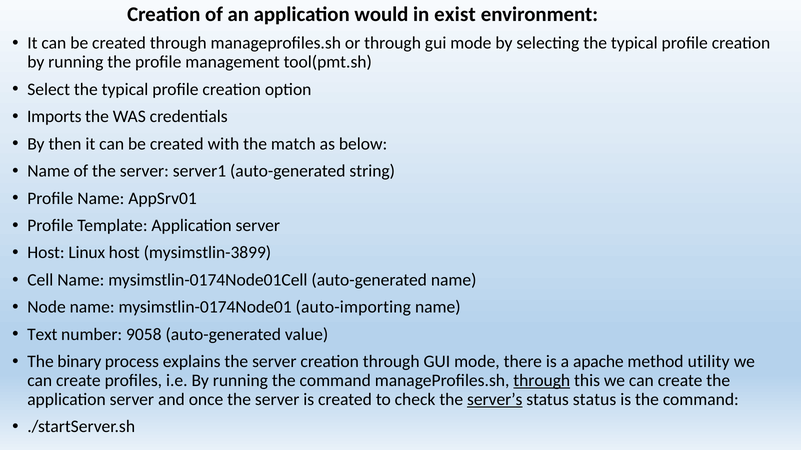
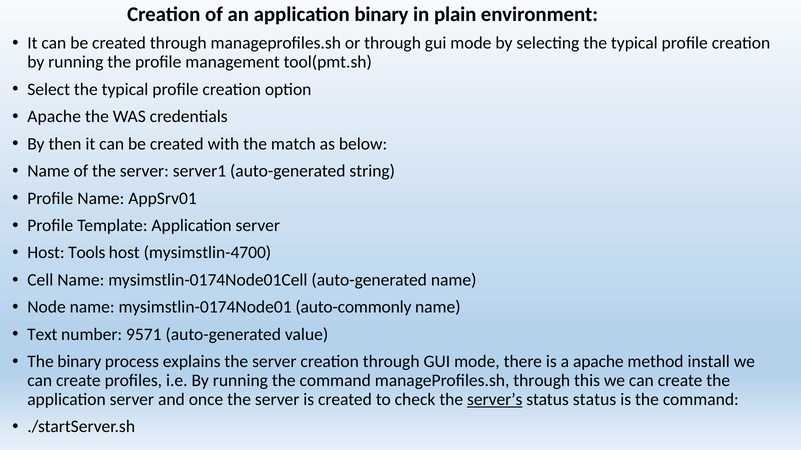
application would: would -> binary (381, 14)
exist: exist -> plain (455, 14)
Imports: Imports -> Apache (54, 117)
Linux: Linux -> Tools (87, 253)
mysimstlin-3899: mysimstlin-3899 -> mysimstlin-4700 (207, 253)
auto-importing: auto-importing -> auto-commonly (353, 308)
9058: 9058 -> 9571 (144, 335)
utility: utility -> install (709, 362)
through underline: present -> none (542, 381)
